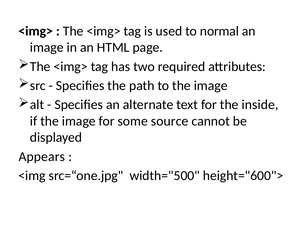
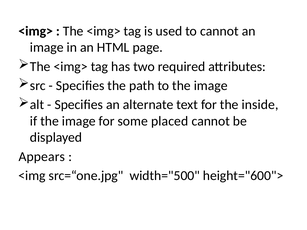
to normal: normal -> cannot (219, 31)
source: source -> placed (170, 121)
